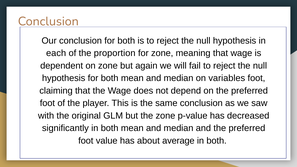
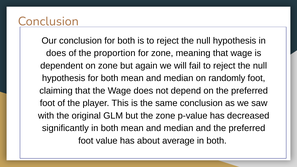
each: each -> does (56, 53)
variables: variables -> randomly (227, 78)
